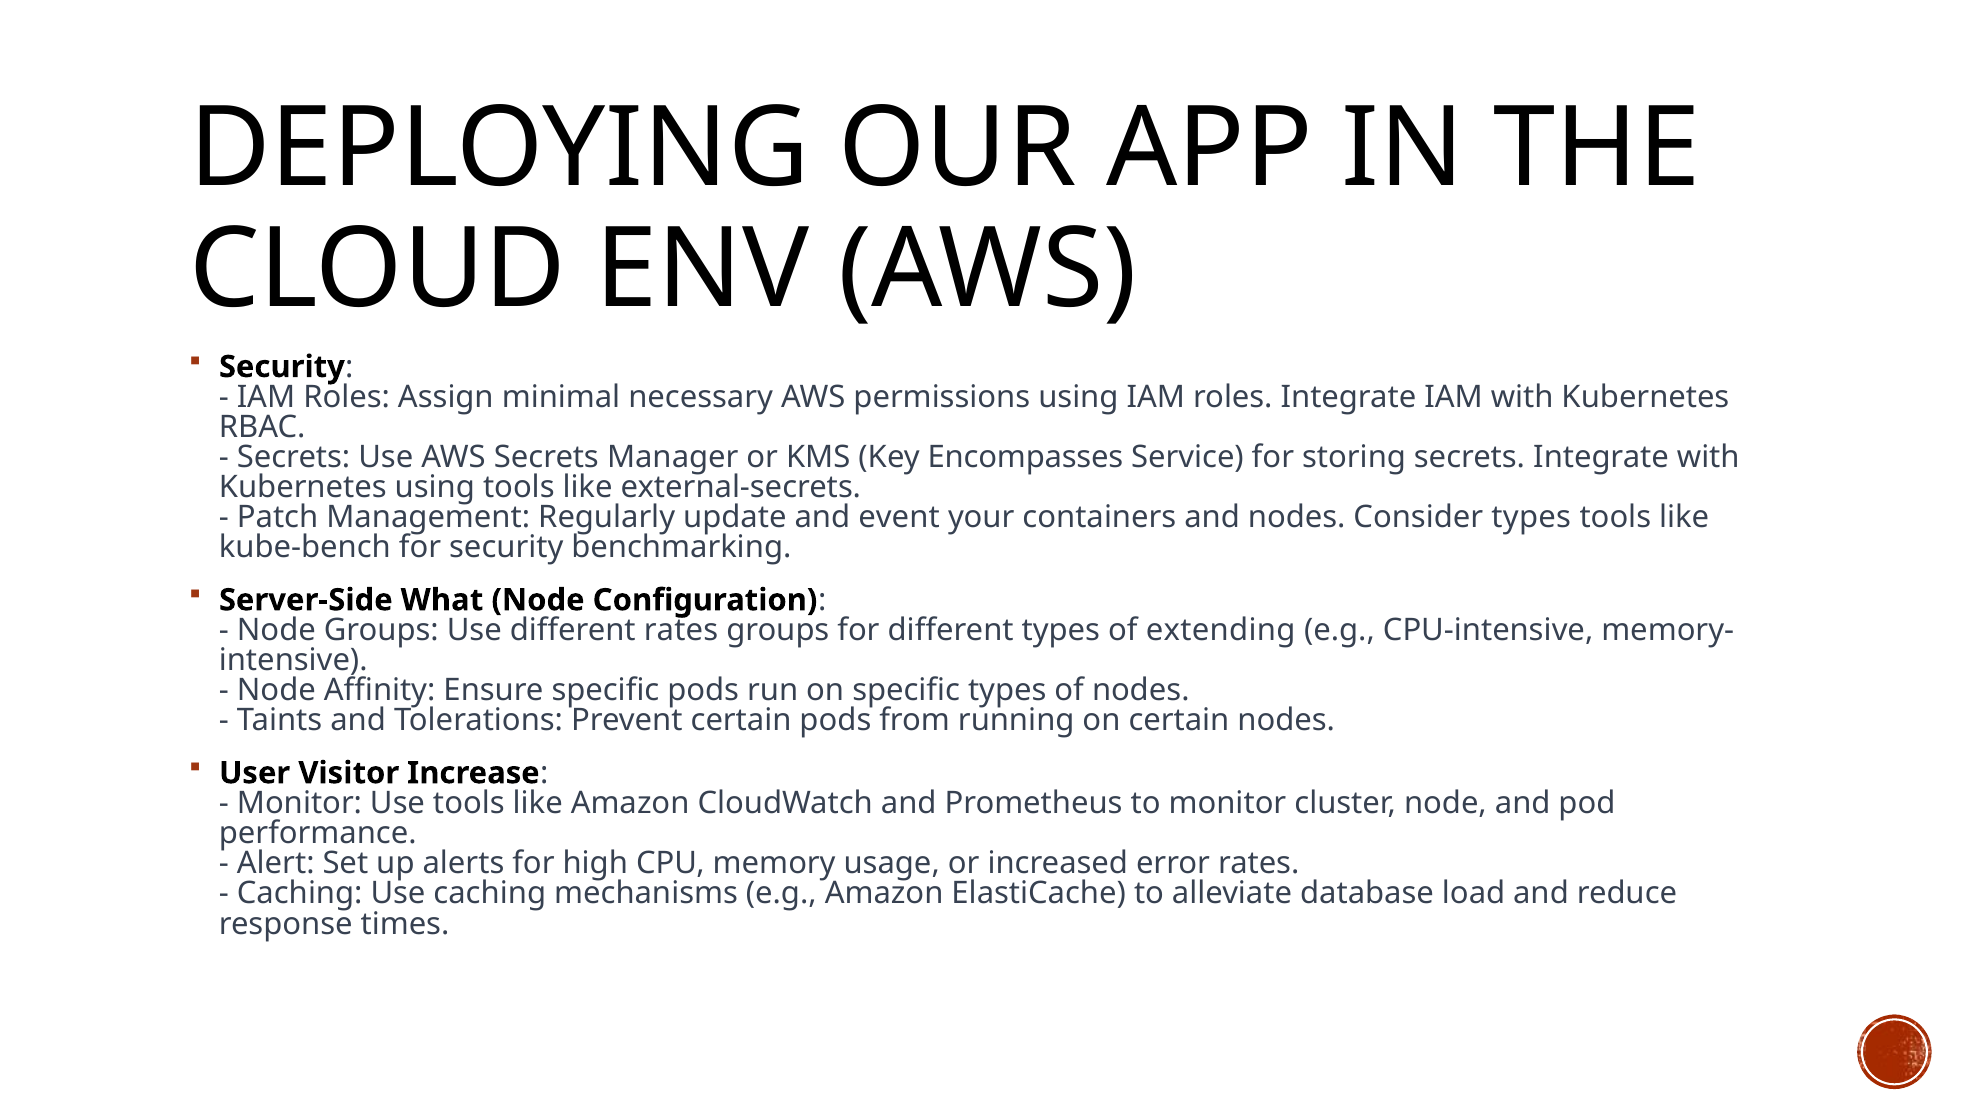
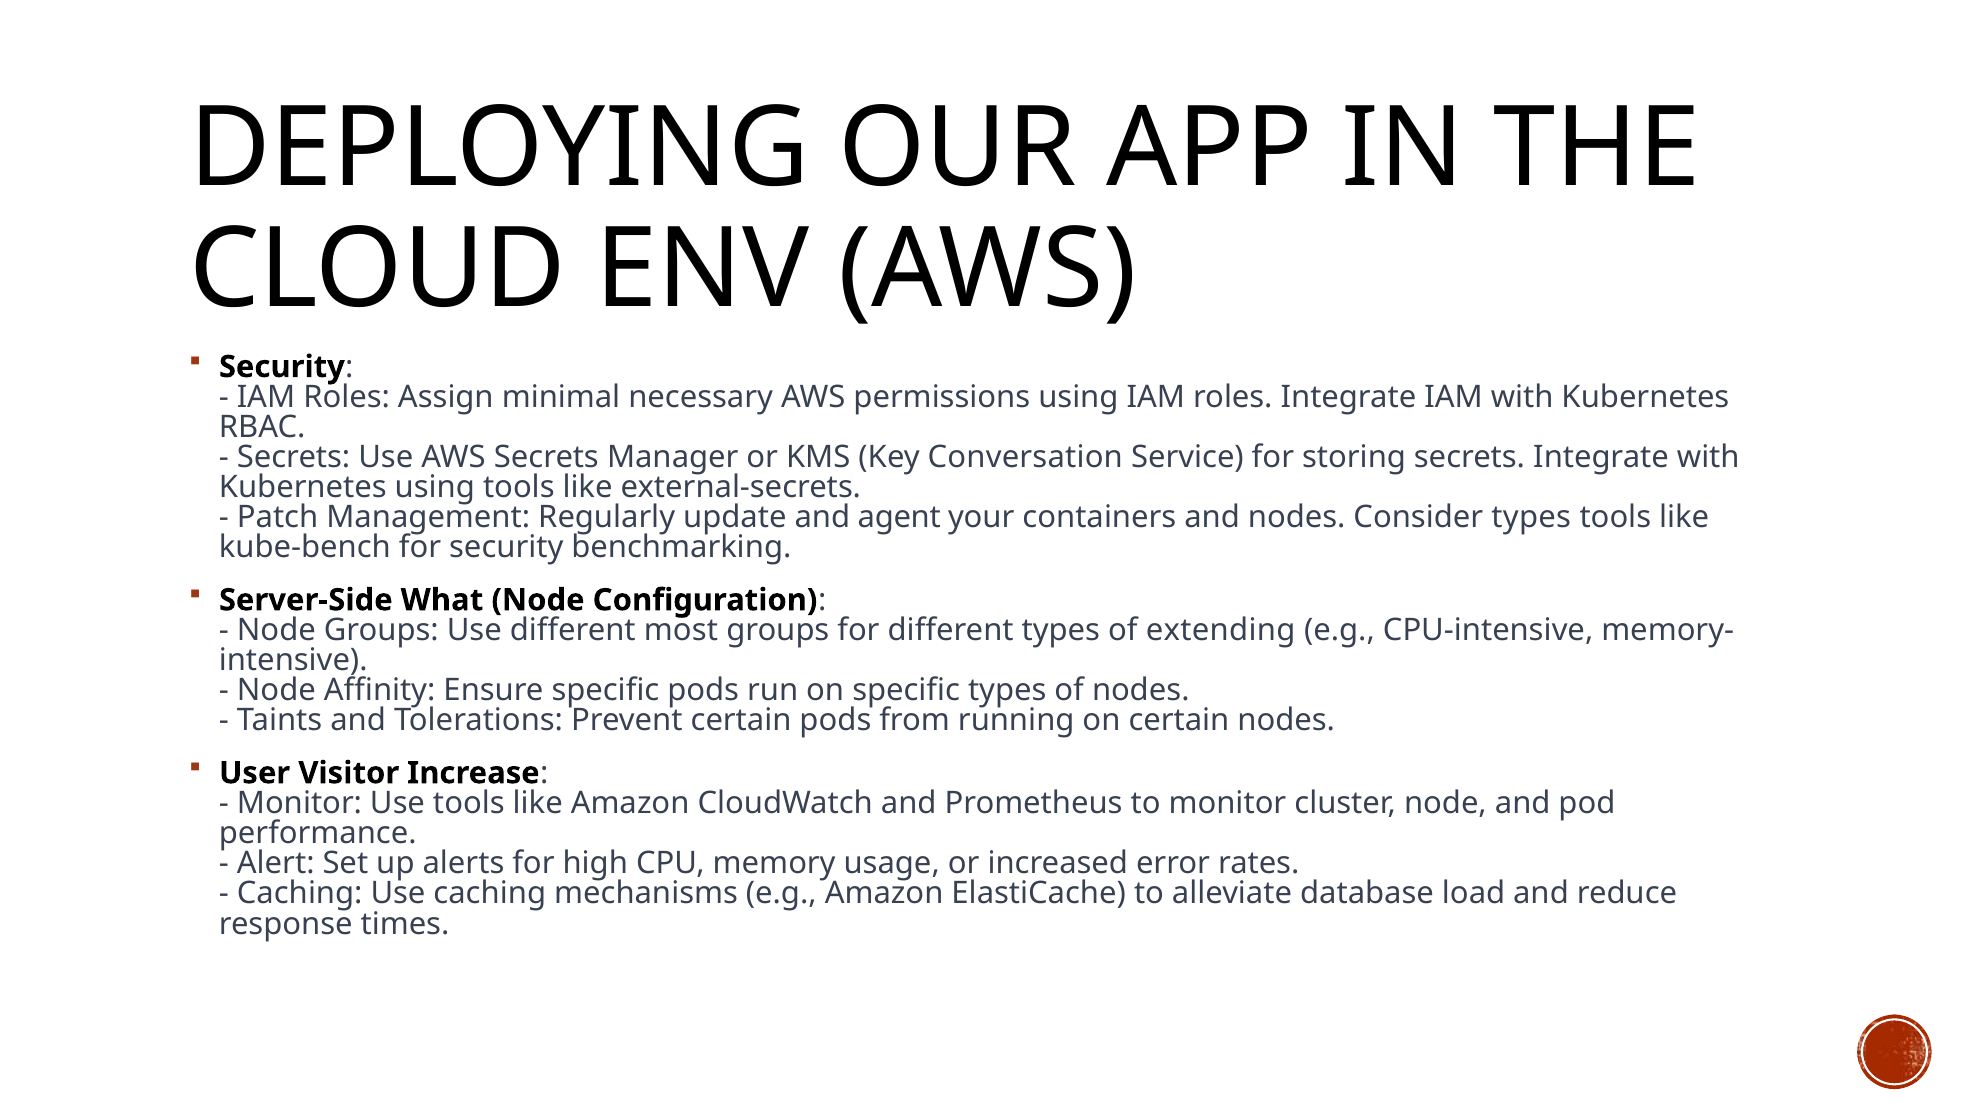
Encompasses: Encompasses -> Conversation (1025, 457)
event: event -> agent (899, 518)
different rates: rates -> most (681, 630)
